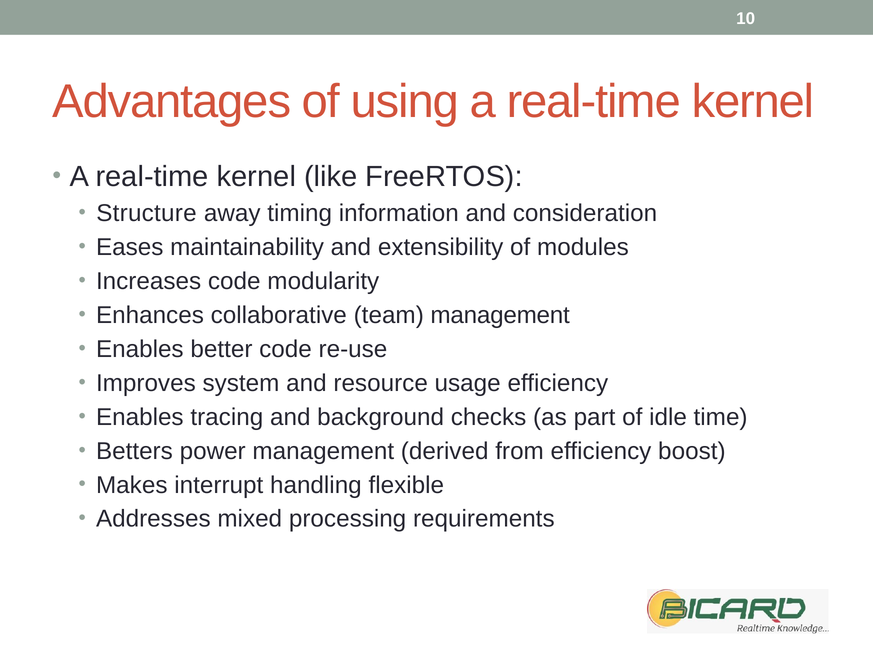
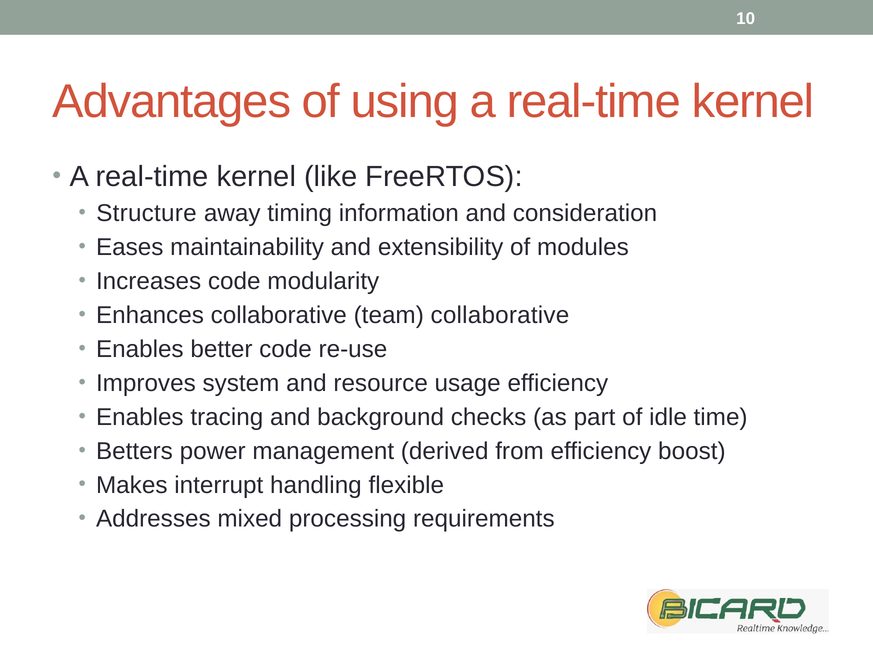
team management: management -> collaborative (500, 315)
